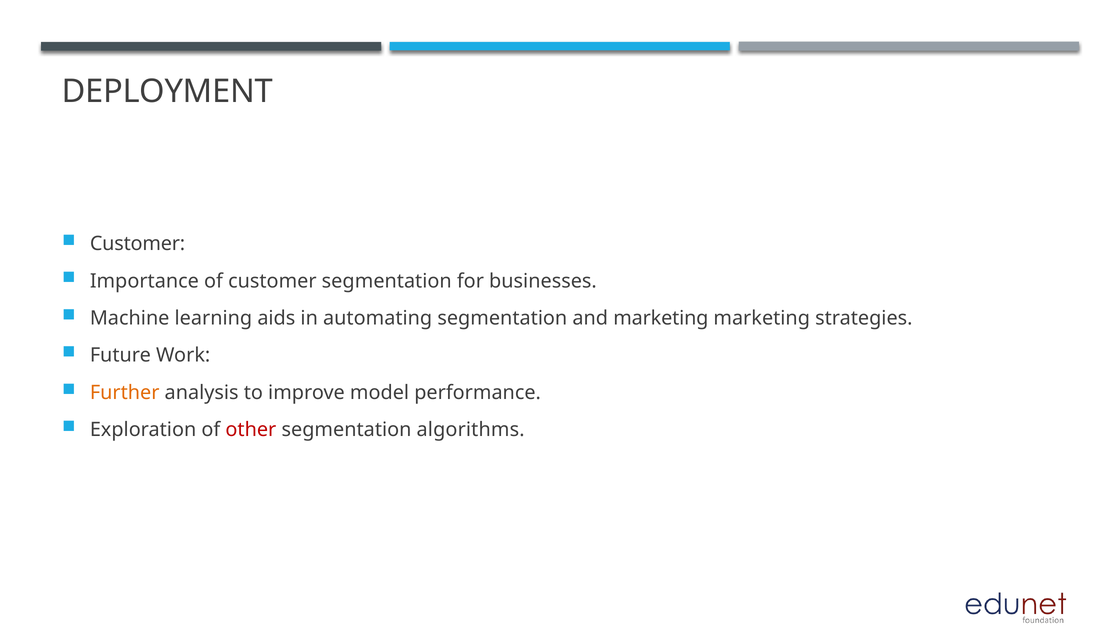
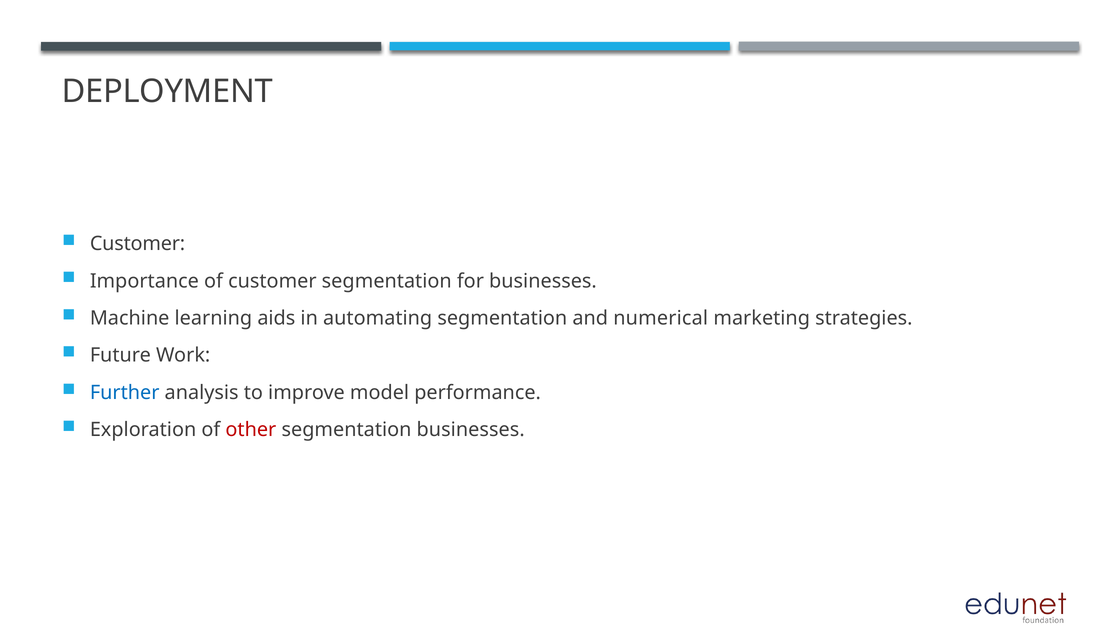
and marketing: marketing -> numerical (661, 318)
Further colour: orange -> blue (125, 393)
segmentation algorithms: algorithms -> businesses (471, 430)
